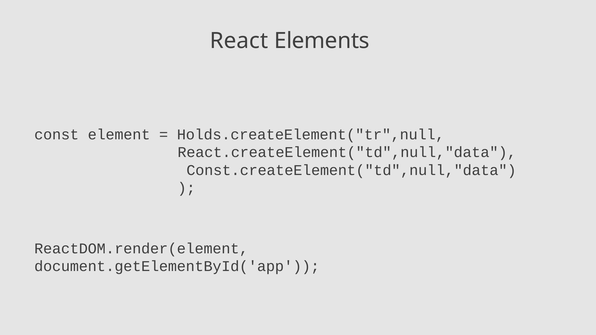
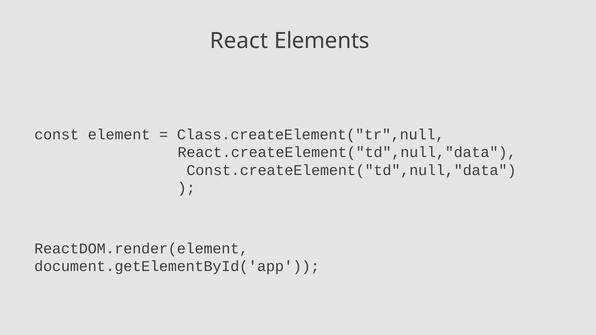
Holds.createElement("tr",null: Holds.createElement("tr",null -> Class.createElement("tr",null (311, 135)
